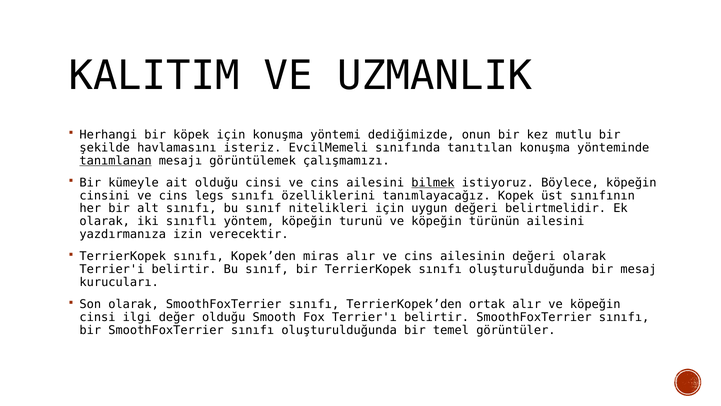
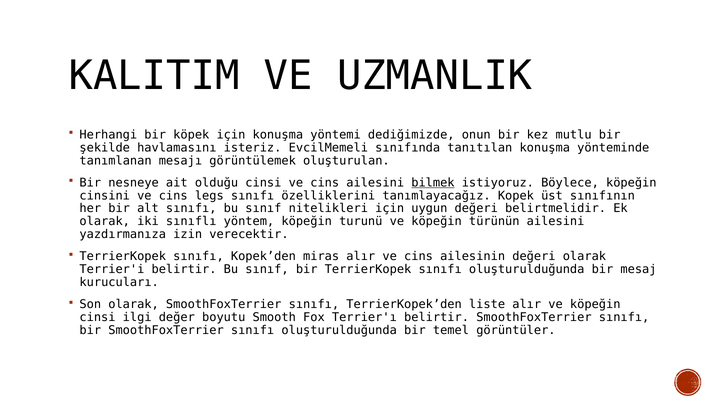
tanımlanan underline: present -> none (116, 160)
çalışmamızı: çalışmamızı -> oluşturulan (346, 160)
kümeyle: kümeyle -> nesneye (134, 182)
ortak: ortak -> liste (487, 304)
değer olduğu: olduğu -> boyutu (224, 317)
